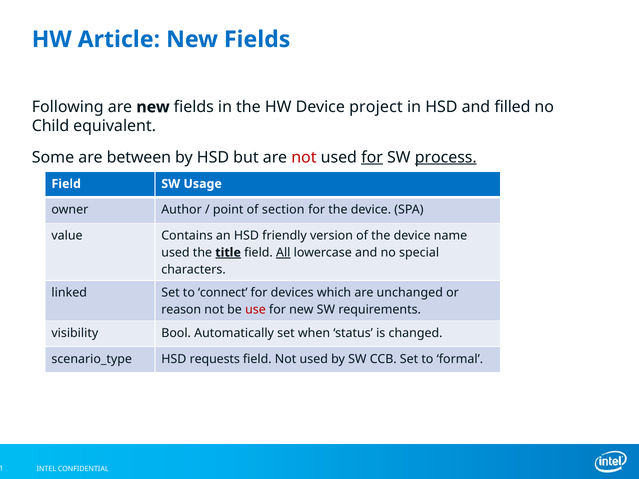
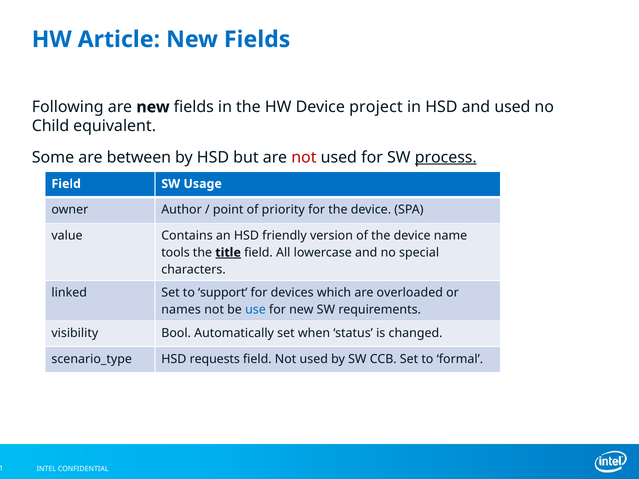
and filled: filled -> used (512, 107)
for underline: present -> none (372, 157)
section: section -> priority (283, 210)
used: used -> tools (176, 253)
All underline: present -> none (283, 253)
connect: connect -> support (223, 293)
unchanged: unchanged -> overloaded (410, 293)
reason: reason -> names (181, 310)
use colour: red -> blue (255, 310)
